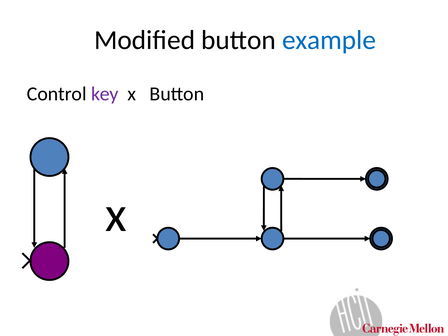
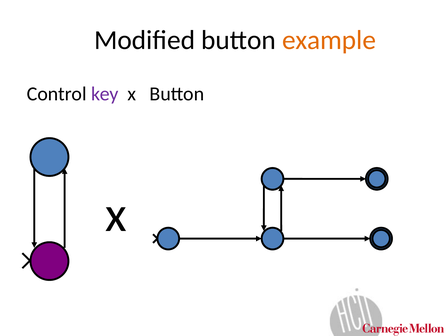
example colour: blue -> orange (329, 40)
